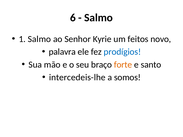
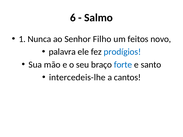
1 Salmo: Salmo -> Nunca (39, 39)
Kyrie: Kyrie -> Filho (102, 39)
forte colour: orange -> blue (123, 65)
somos: somos -> cantos (127, 78)
